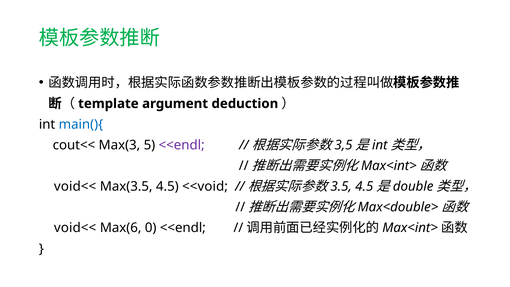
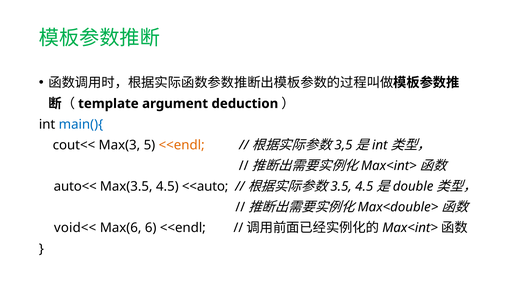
<<endl colour: purple -> orange (182, 145)
void<<: void<< -> auto<< (75, 186)
<<void: <<void -> <<auto (205, 186)
0: 0 -> 6 (151, 228)
